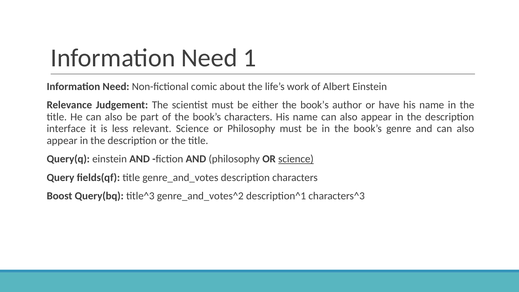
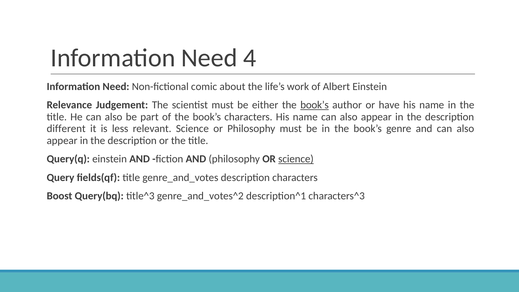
1: 1 -> 4 (250, 58)
book’s underline: none -> present (315, 105)
interface: interface -> different (66, 129)
